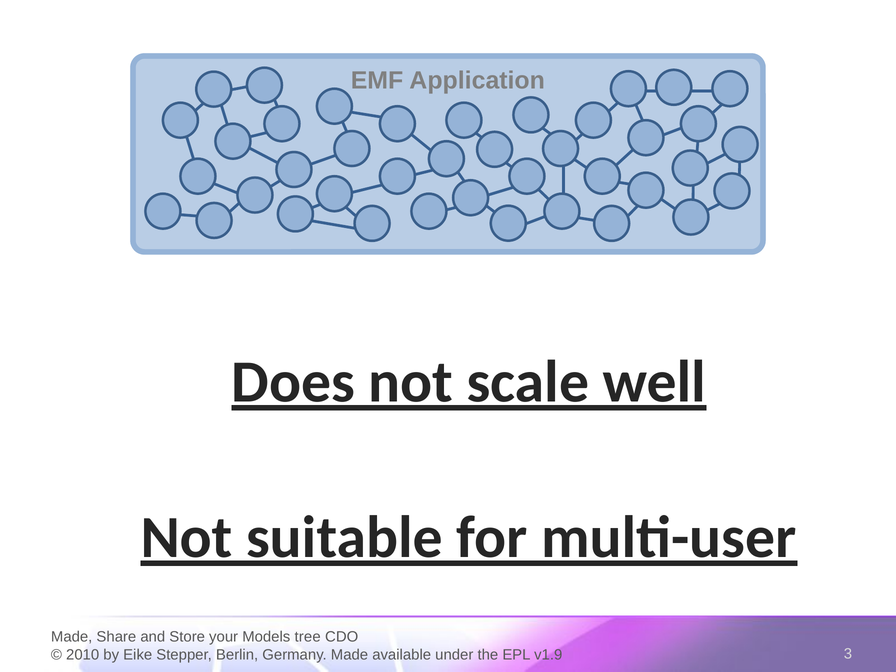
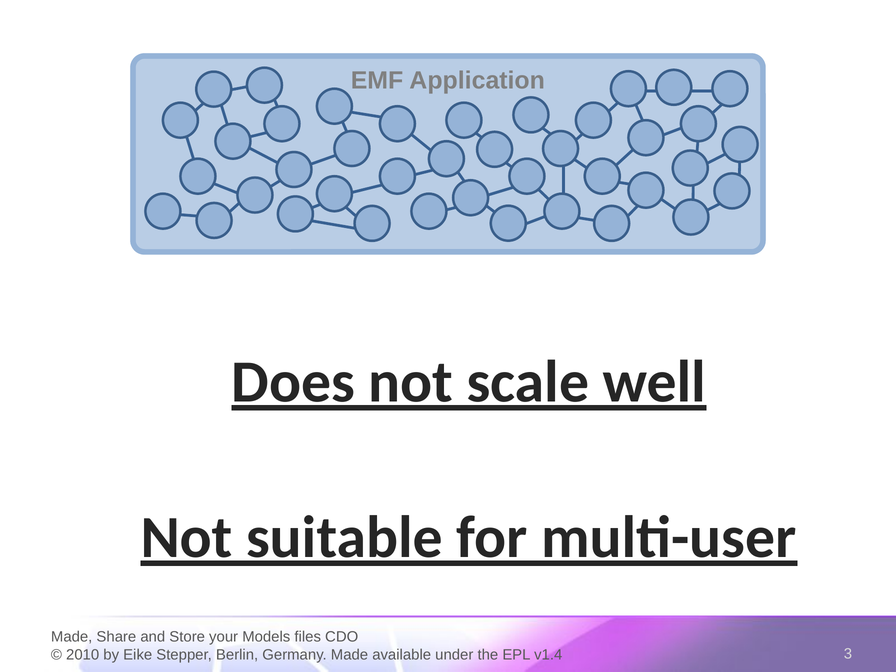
tree: tree -> files (308, 637)
v1.9: v1.9 -> v1.4 (548, 655)
